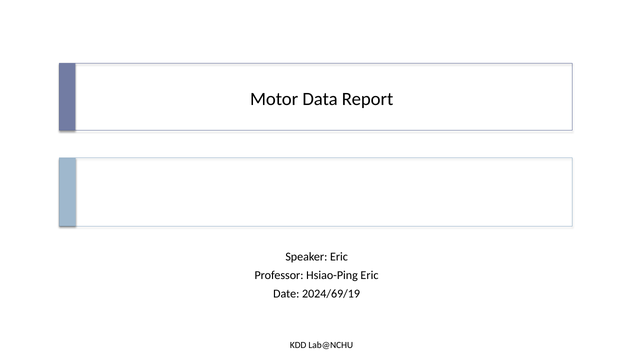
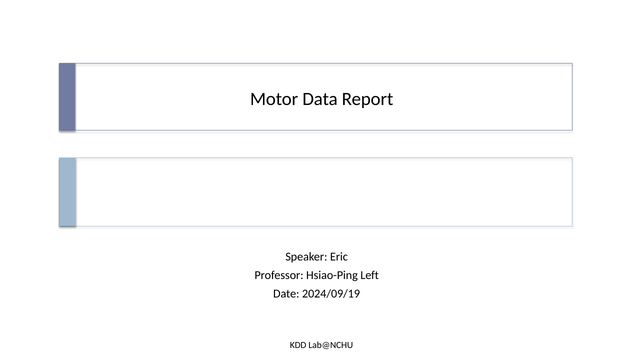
Hsiao-Ping Eric: Eric -> Left (370, 275)
2024/69/19: 2024/69/19 -> 2024/09/19 (331, 293)
